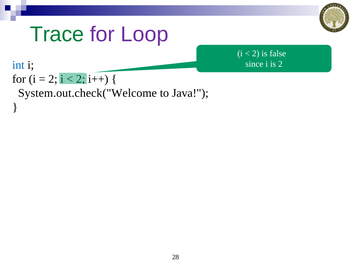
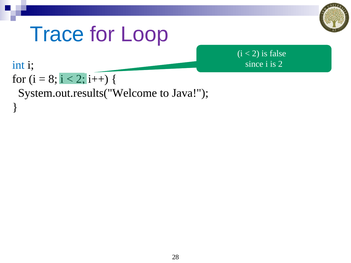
Trace colour: green -> blue (57, 34)
2: 2 -> 8 (53, 79)
System.out.check("Welcome: System.out.check("Welcome -> System.out.results("Welcome (88, 93)
